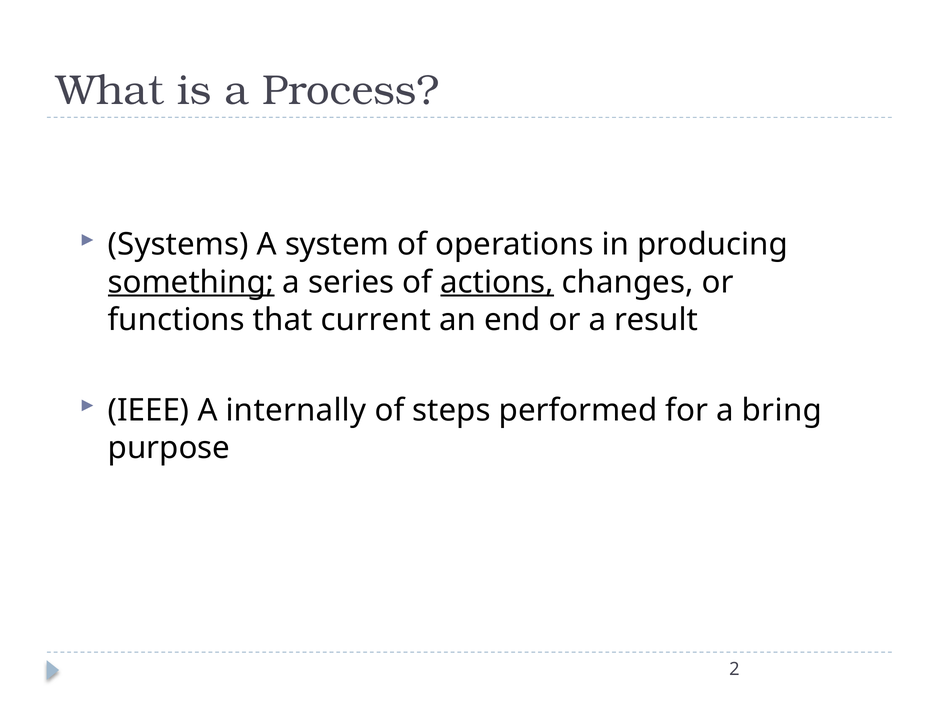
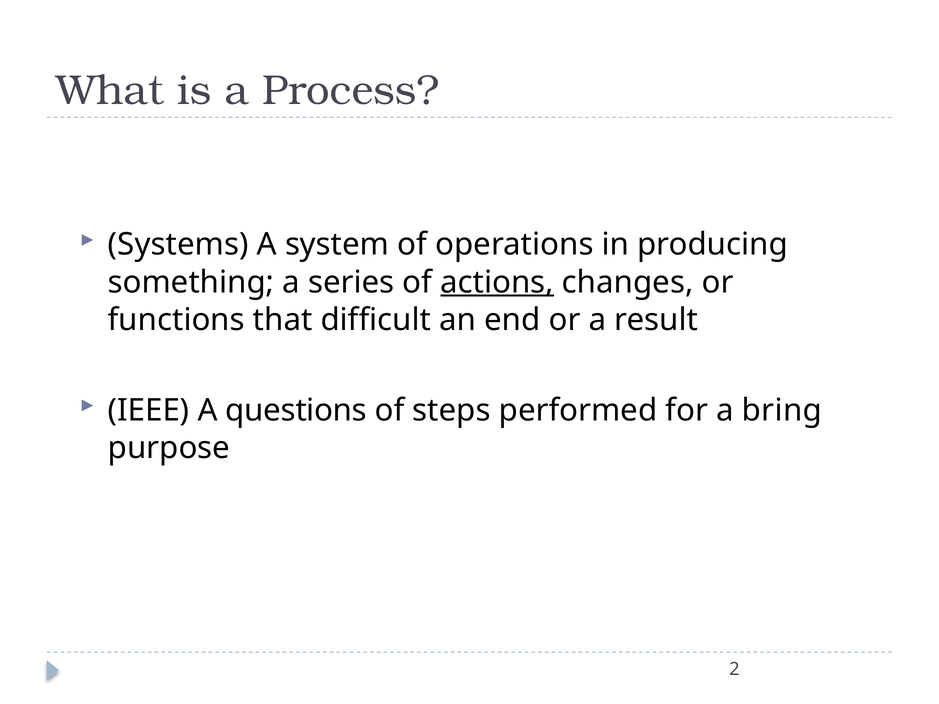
something underline: present -> none (191, 282)
current: current -> difficult (376, 320)
internally: internally -> questions (296, 411)
